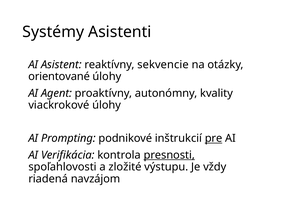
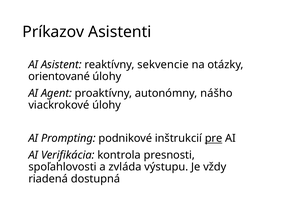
Systémy: Systémy -> Príkazov (53, 32)
kvality: kvality -> nášho (216, 93)
presnosti underline: present -> none (169, 155)
zložité: zložité -> zvláda (125, 167)
navzájom: navzájom -> dostupná (95, 179)
